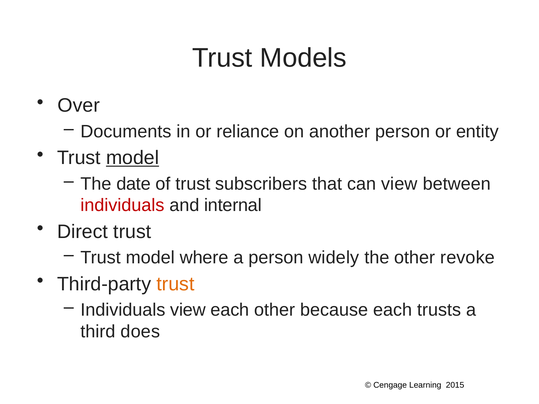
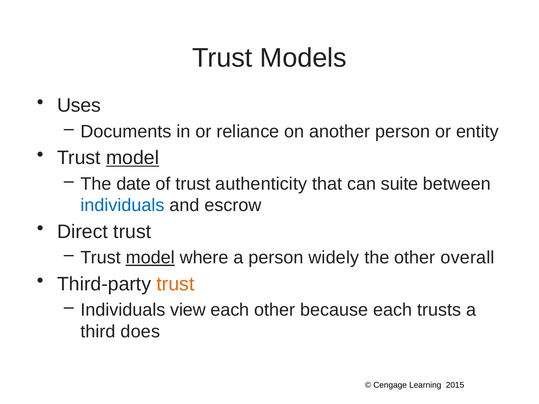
Over: Over -> Uses (79, 106)
subscribers: subscribers -> authenticity (261, 184)
can view: view -> suite (400, 184)
individuals colour: red -> blue (123, 205)
internal: internal -> escrow (233, 205)
model underline: none -> present (150, 258)
revoke: revoke -> overall (468, 258)
